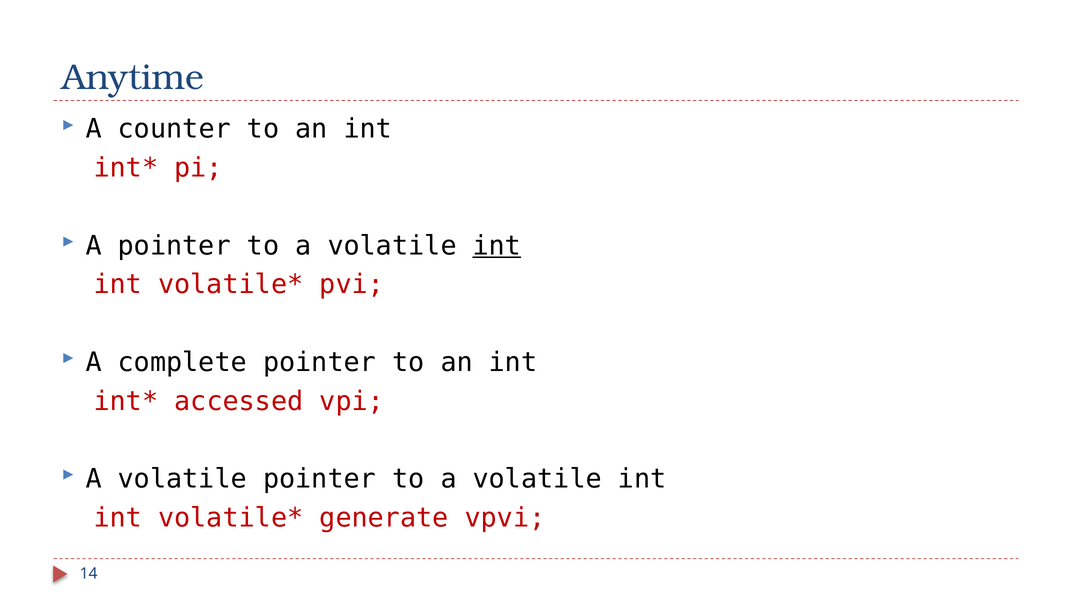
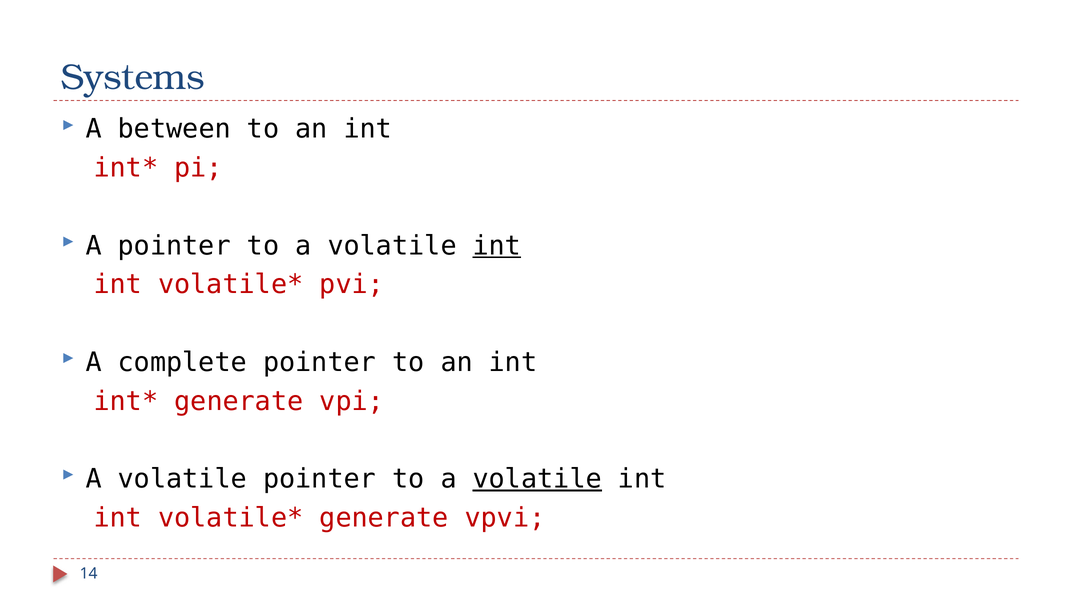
Anytime: Anytime -> Systems (133, 78)
counter: counter -> between (174, 129)
accessed: accessed -> generate (239, 401)
volatile underline: none -> present (537, 479)
